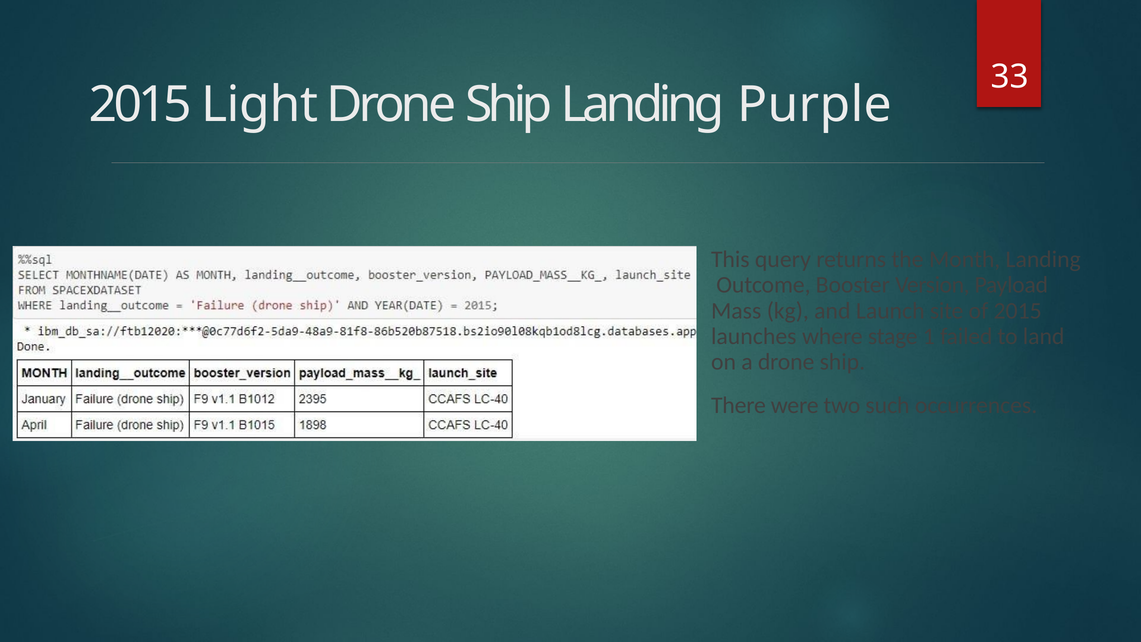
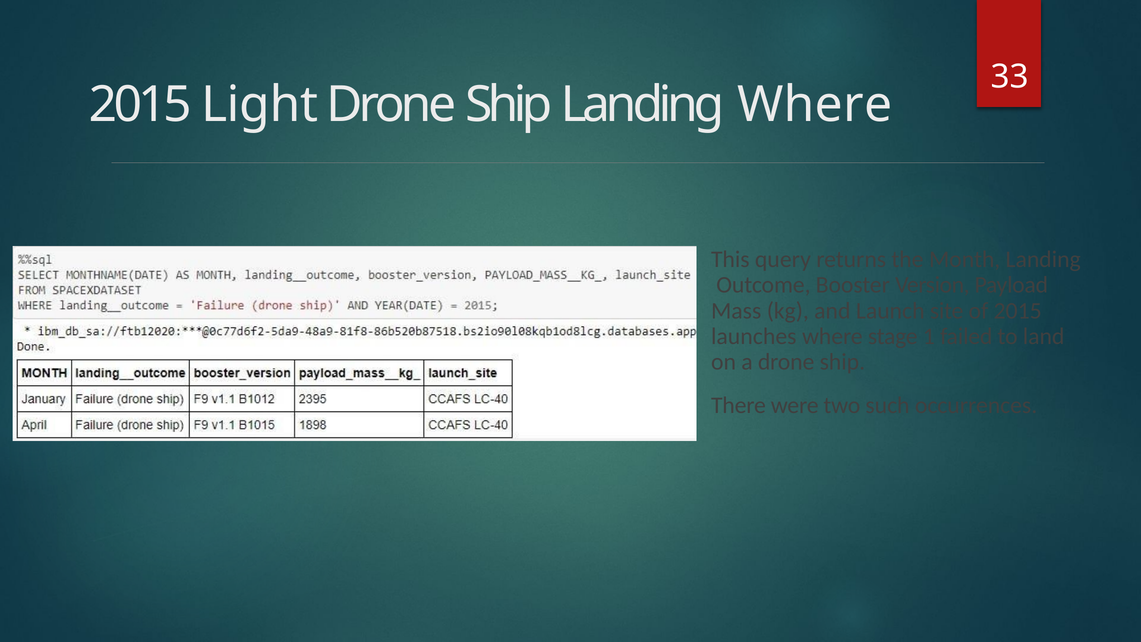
Landing Purple: Purple -> Where (815, 105)
